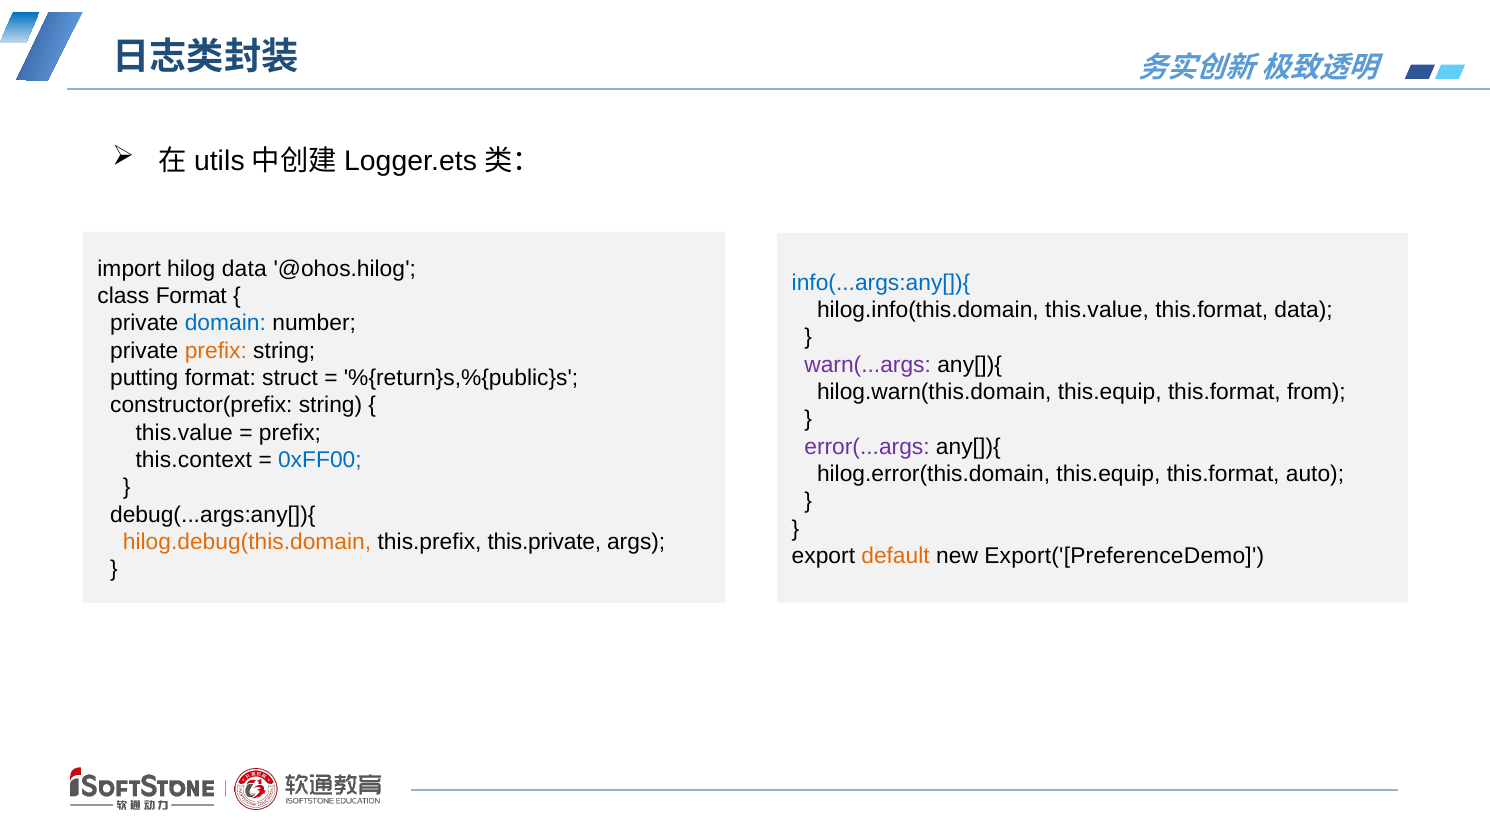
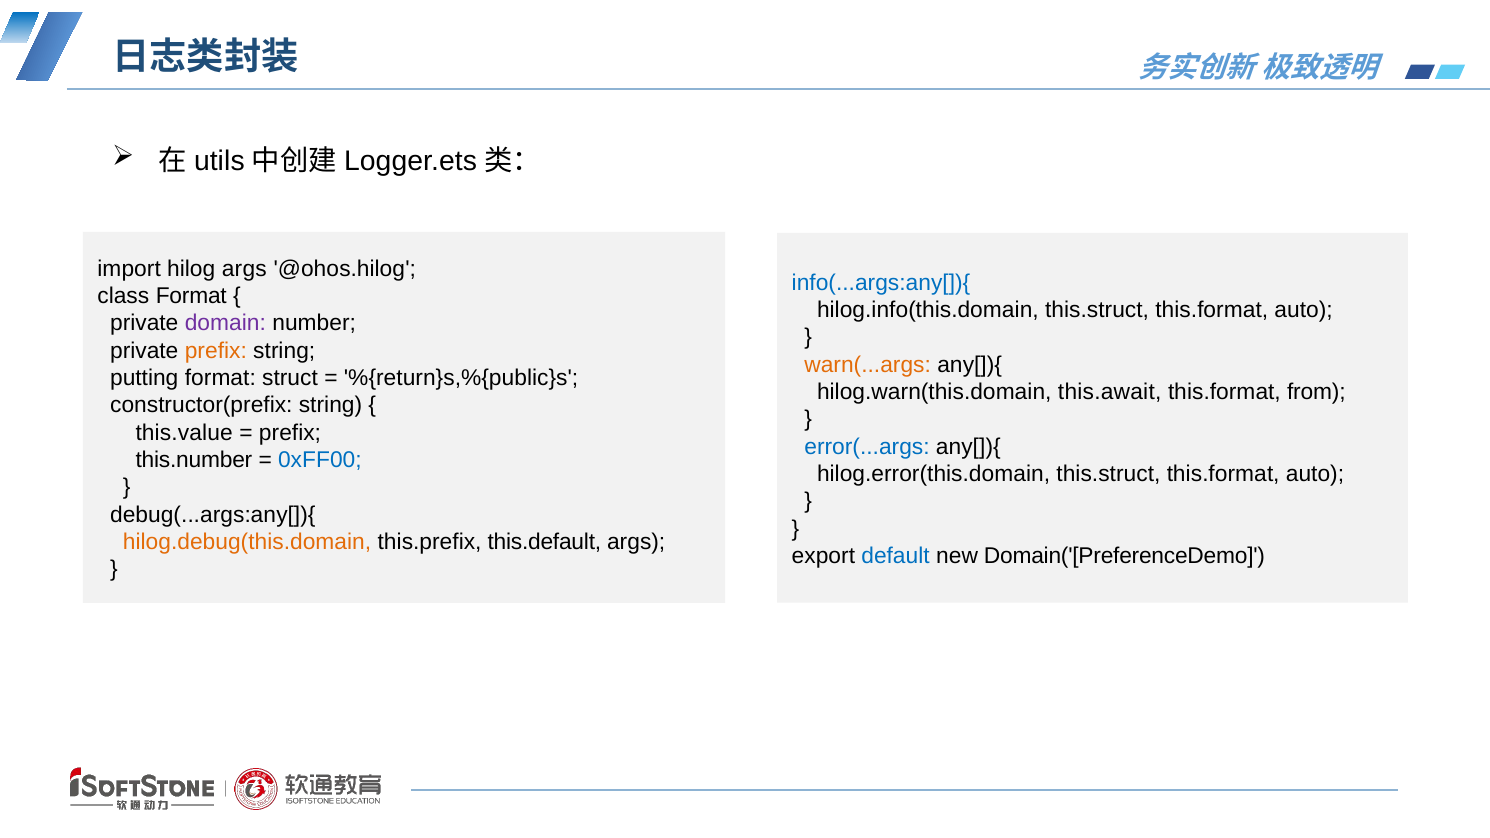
hilog data: data -> args (244, 269)
hilog.info(this.domain this.value: this.value -> this.struct (1097, 310)
data: data -> auto (1304, 310)
domain colour: blue -> purple (225, 323)
warn(...args colour: purple -> orange (868, 365)
hilog.warn(this.domain this.equip: this.equip -> this.await (1110, 392)
error(...args colour: purple -> blue (867, 447)
this.context: this.context -> this.number (194, 460)
hilog.error(this.domain this.equip: this.equip -> this.struct (1108, 474)
this.private: this.private -> this.default (544, 542)
default colour: orange -> blue (896, 556)
Export('[PreferenceDemo: Export('[PreferenceDemo -> Domain('[PreferenceDemo (1124, 556)
